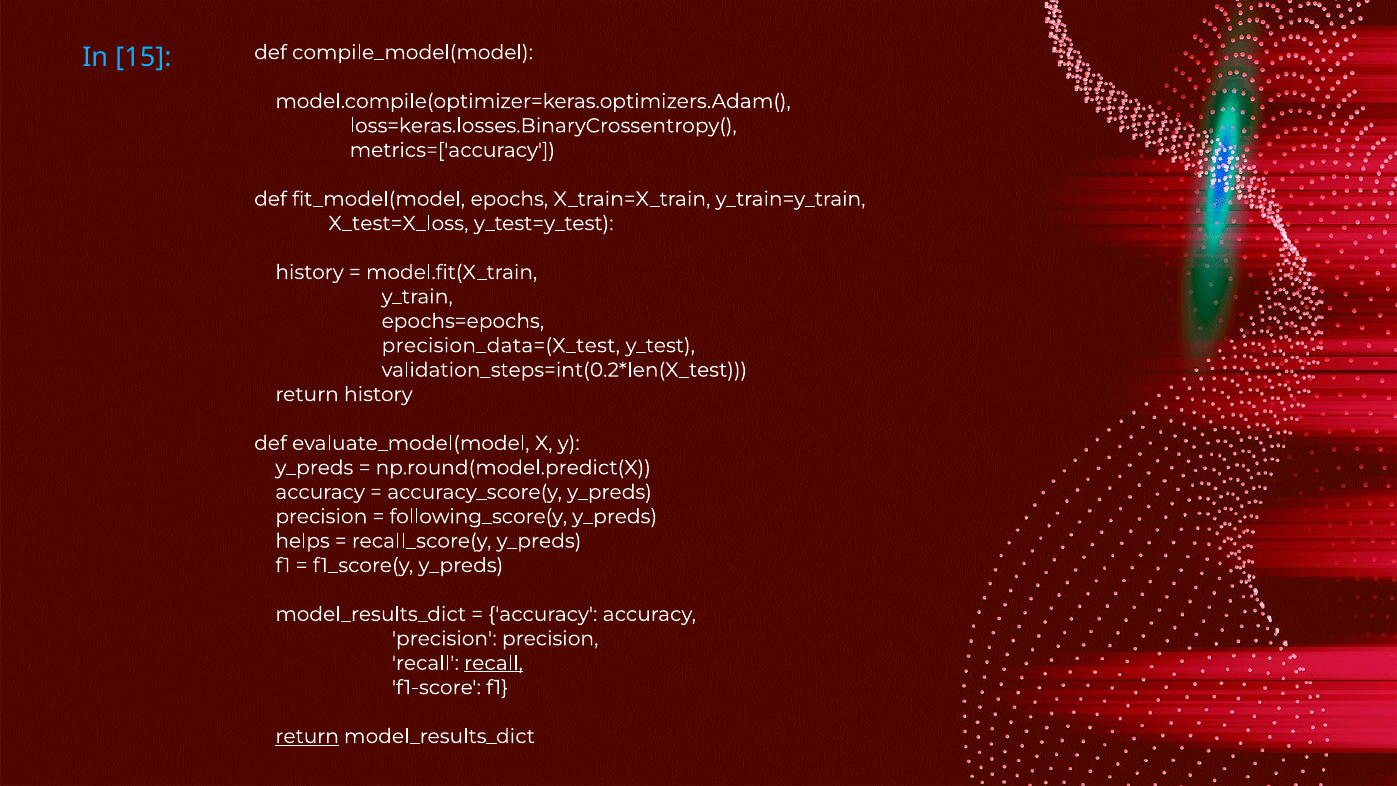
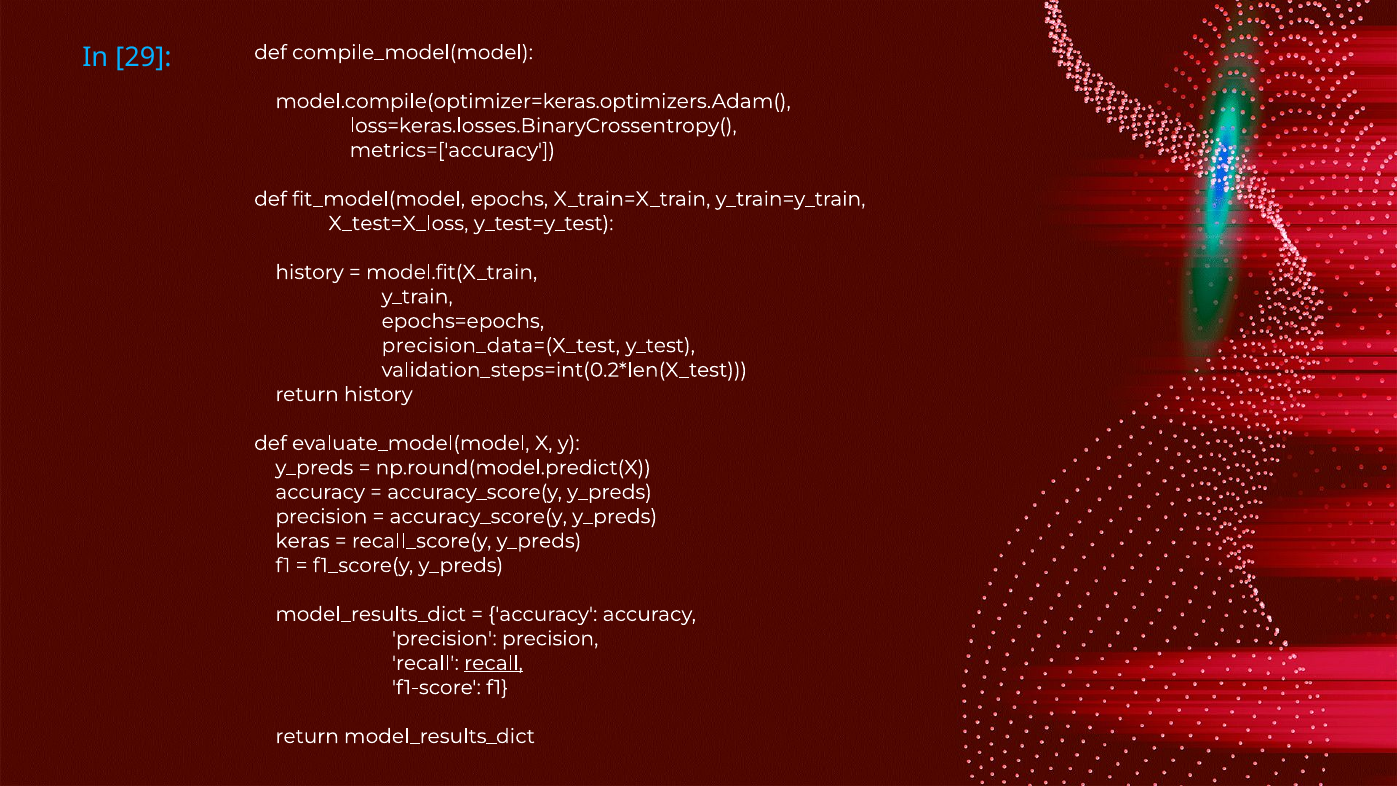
15: 15 -> 29 (143, 57)
following_score(y: following_score(y -> accuracy_score(y (478, 516)
helps: helps -> keras (302, 541)
return underline: present -> none (307, 736)
